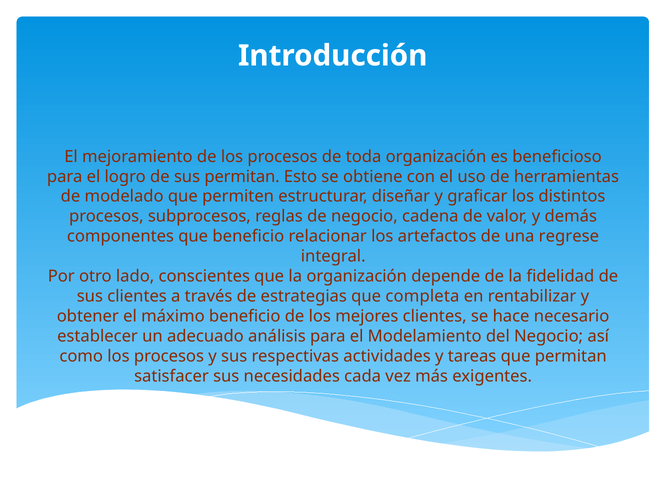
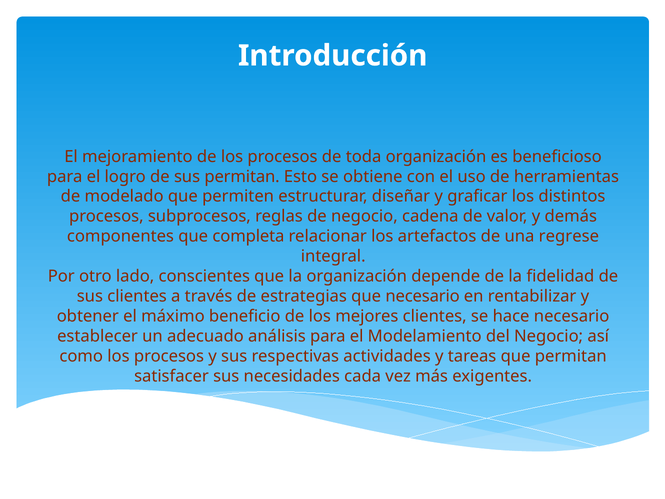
que beneficio: beneficio -> completa (248, 236)
que completa: completa -> necesario (423, 296)
